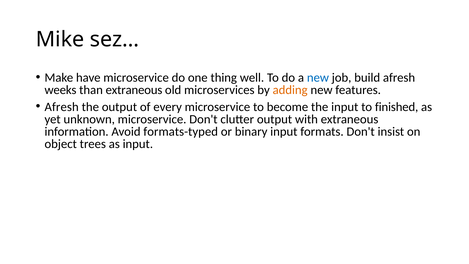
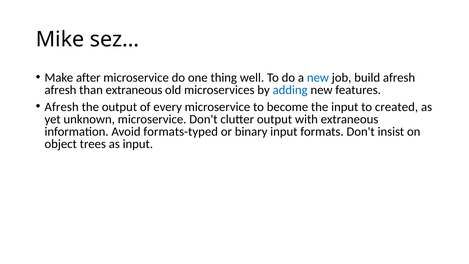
Make have: have -> after (88, 78)
weeks: weeks -> afresh (60, 90)
adding colour: orange -> blue (290, 90)
to finished: finished -> created (397, 107)
